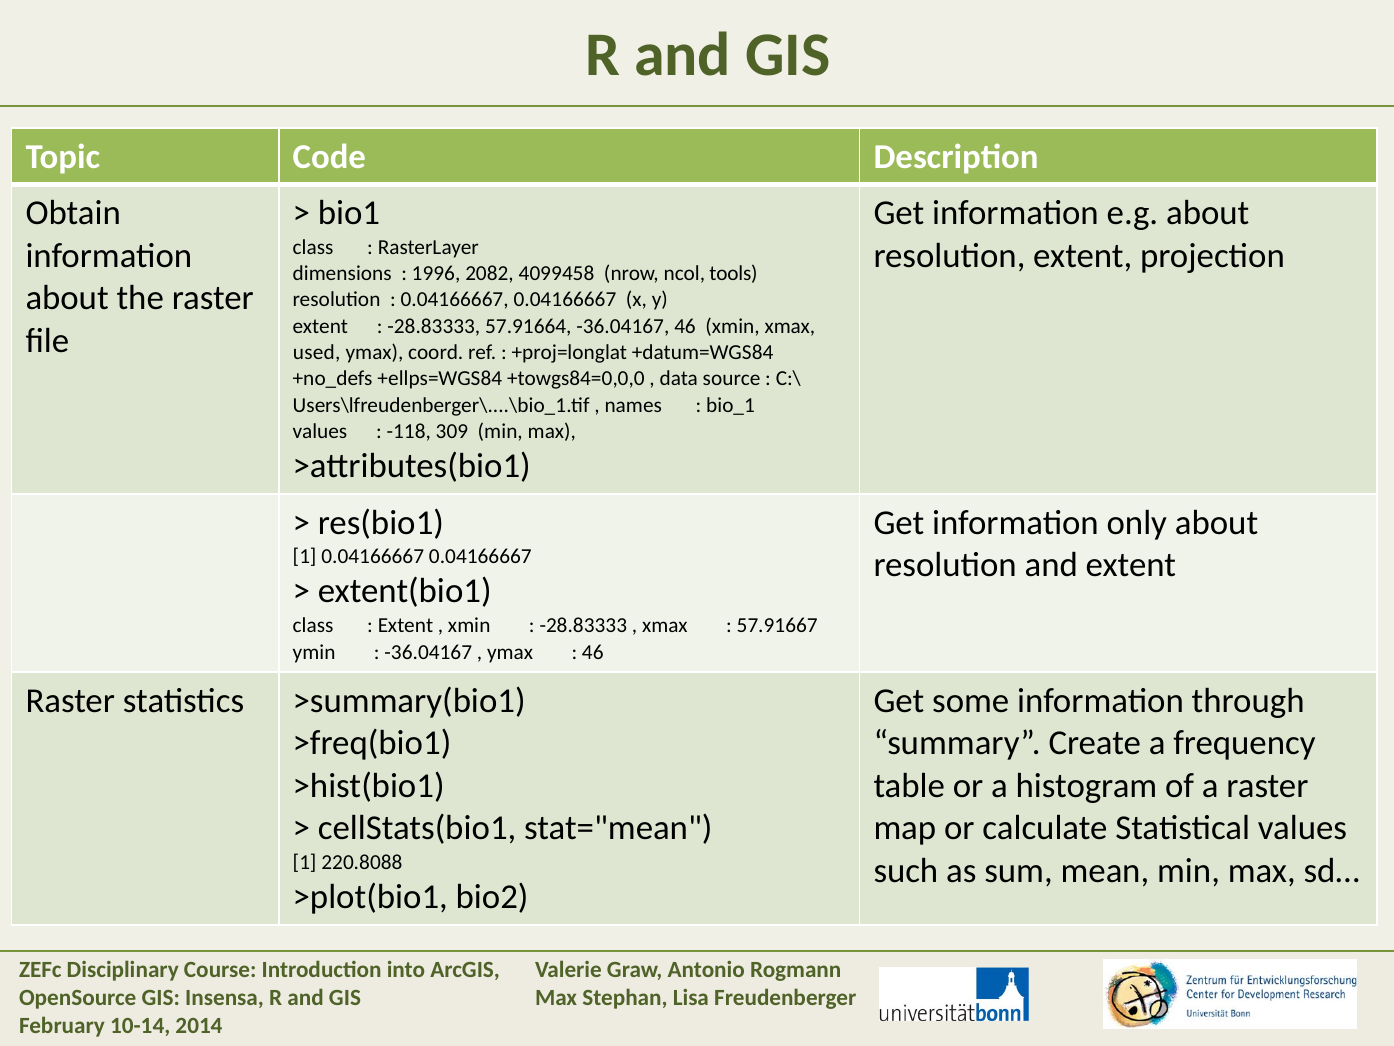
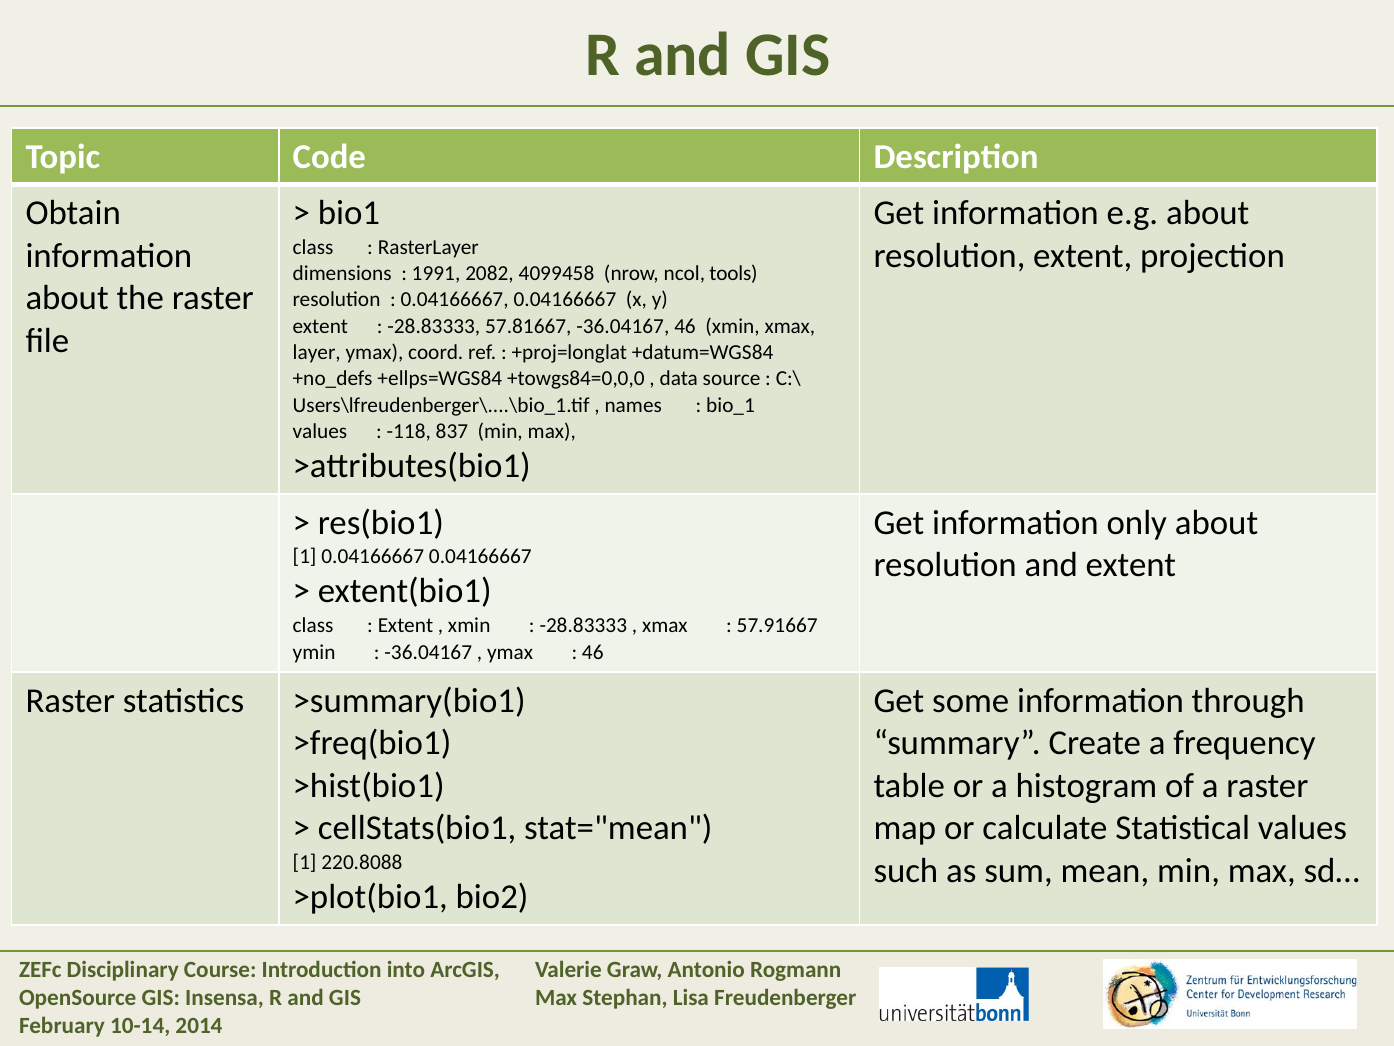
1996: 1996 -> 1991 (436, 274)
57.91664: 57.91664 -> 57.81667 (528, 326)
used: used -> layer (317, 352)
309: 309 -> 837 (452, 431)
